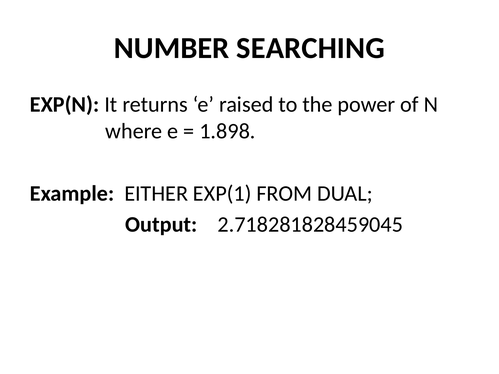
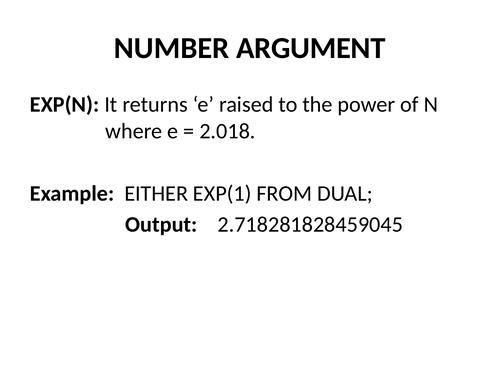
SEARCHING: SEARCHING -> ARGUMENT (311, 48)
1.898: 1.898 -> 2.018 (227, 131)
